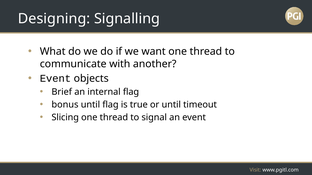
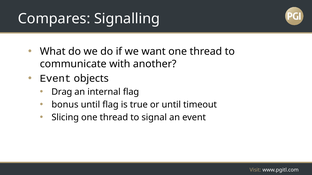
Designing: Designing -> Compares (54, 19)
Brief: Brief -> Drag (62, 92)
